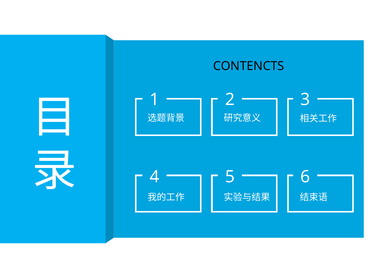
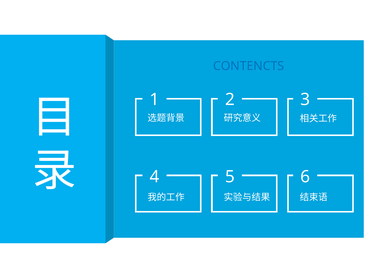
CONTENCTS colour: black -> blue (249, 66)
